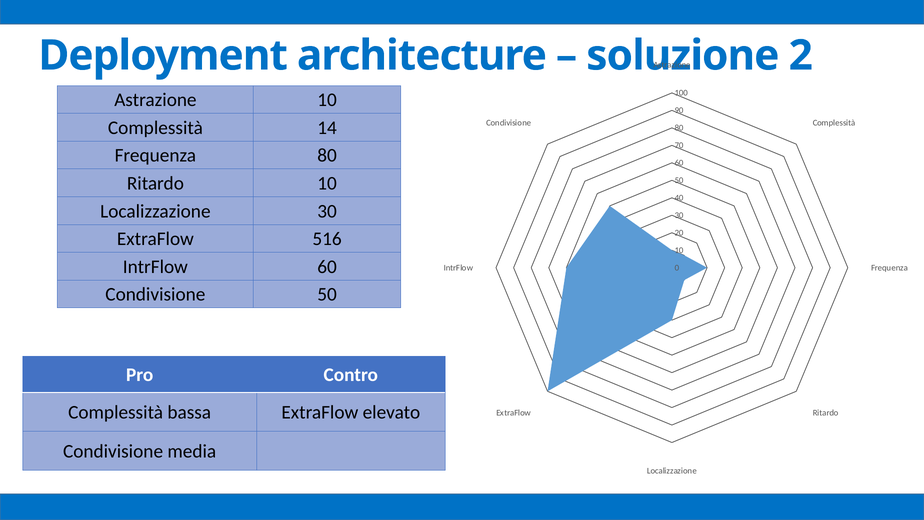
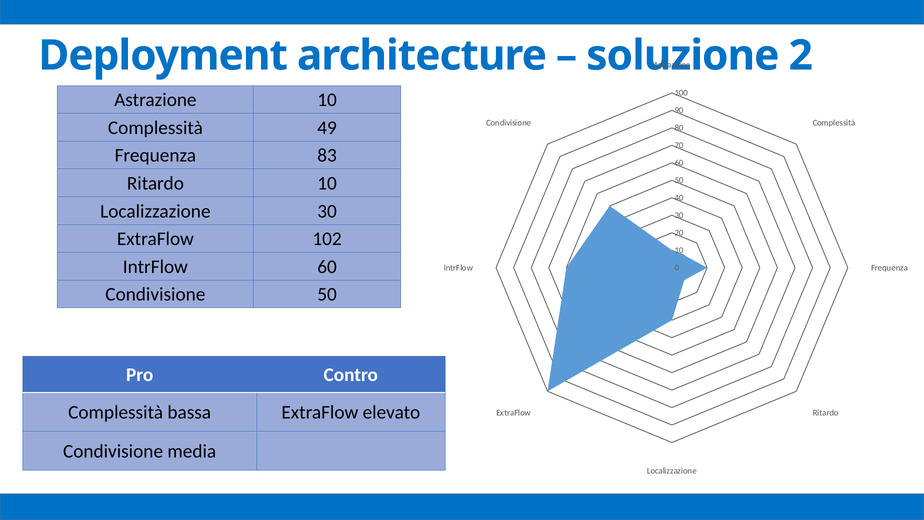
14: 14 -> 49 (327, 128)
Frequenza 80: 80 -> 83 (327, 156)
516: 516 -> 102 (327, 239)
